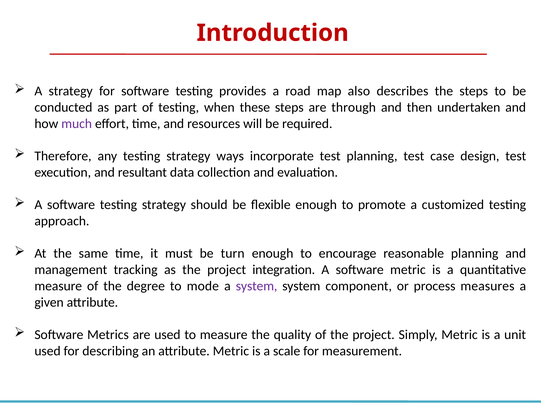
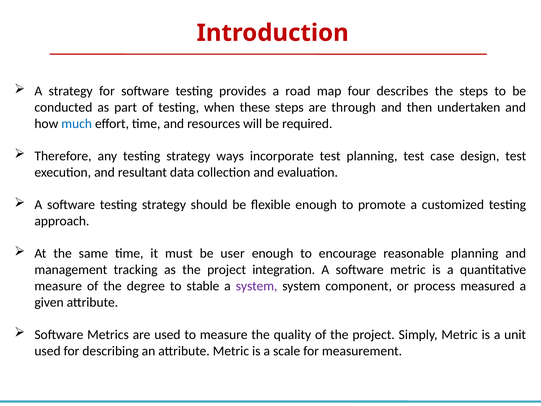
also: also -> four (359, 91)
much colour: purple -> blue (77, 124)
turn: turn -> user (233, 253)
mode: mode -> stable (203, 286)
measures: measures -> measured (488, 286)
